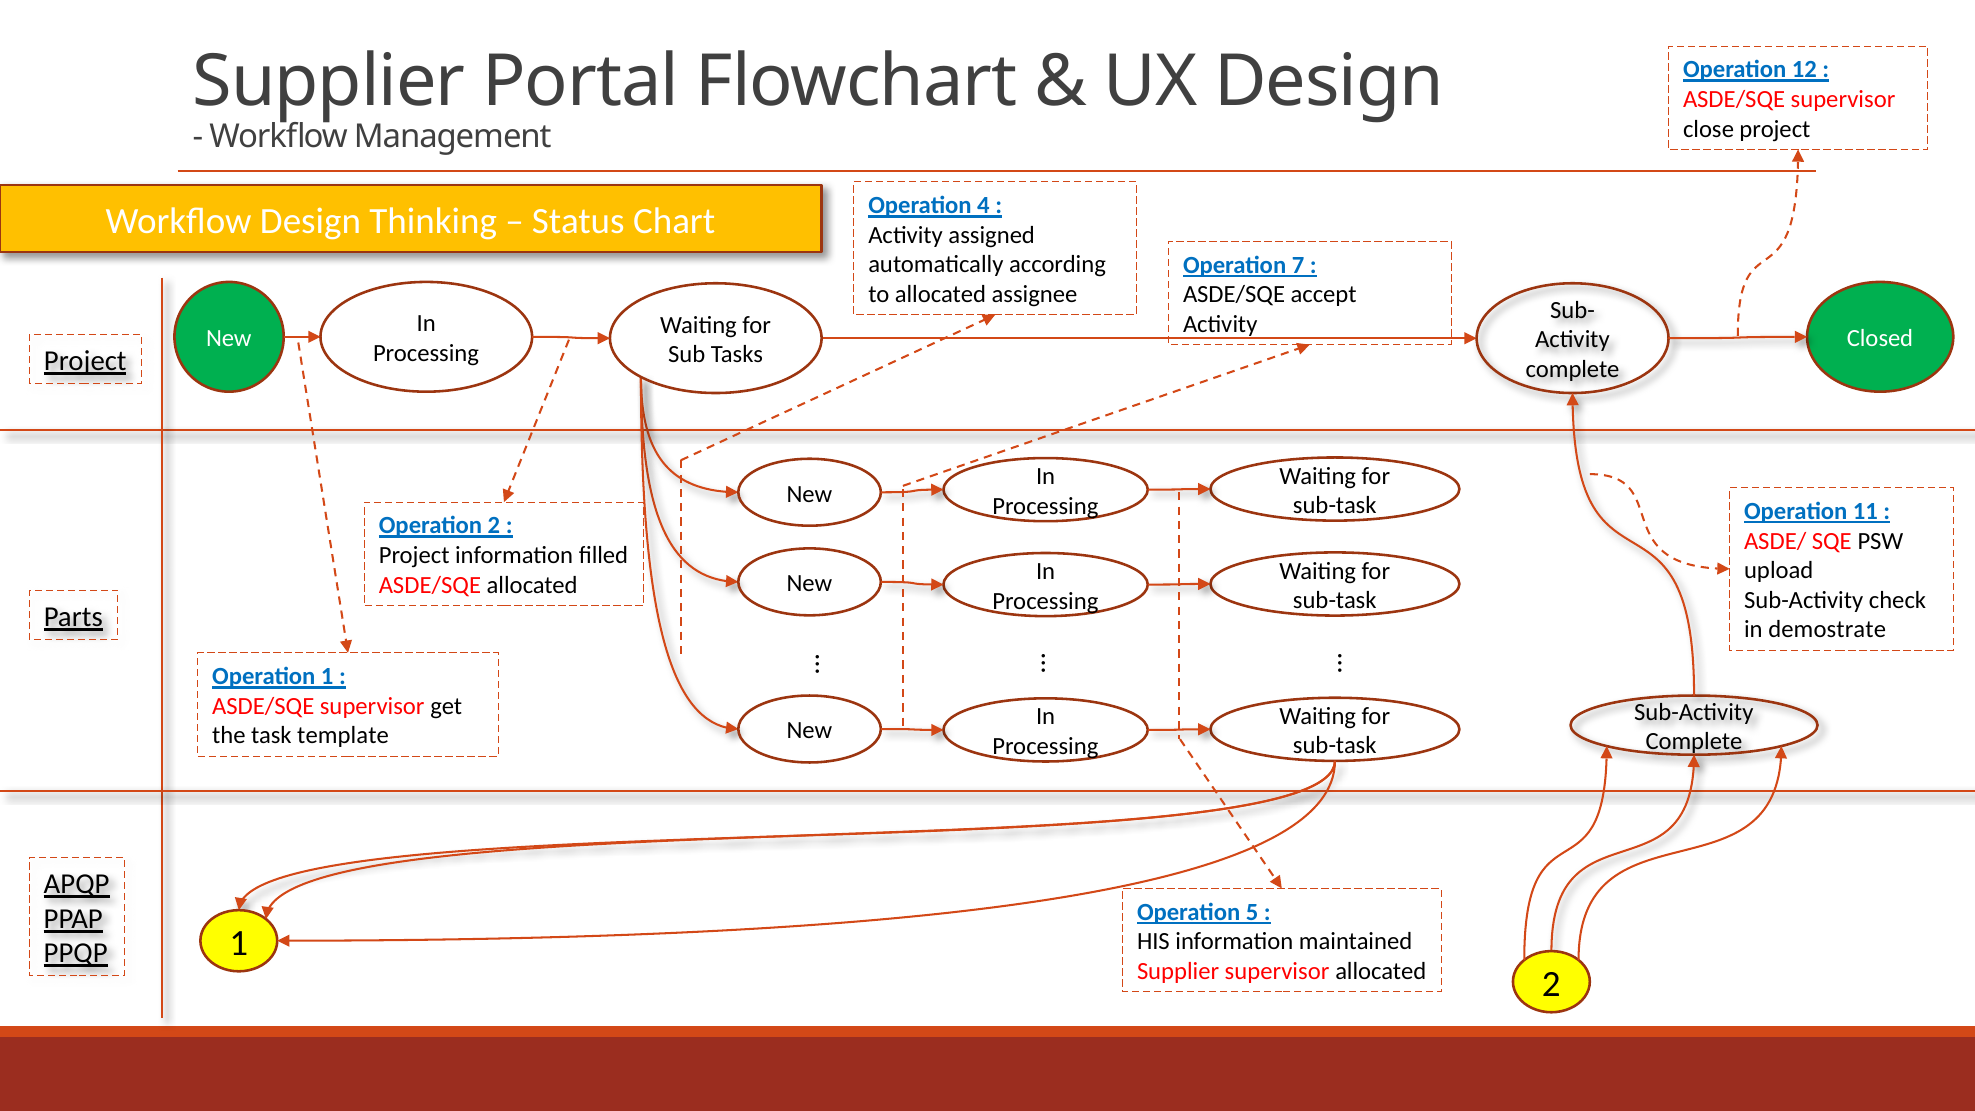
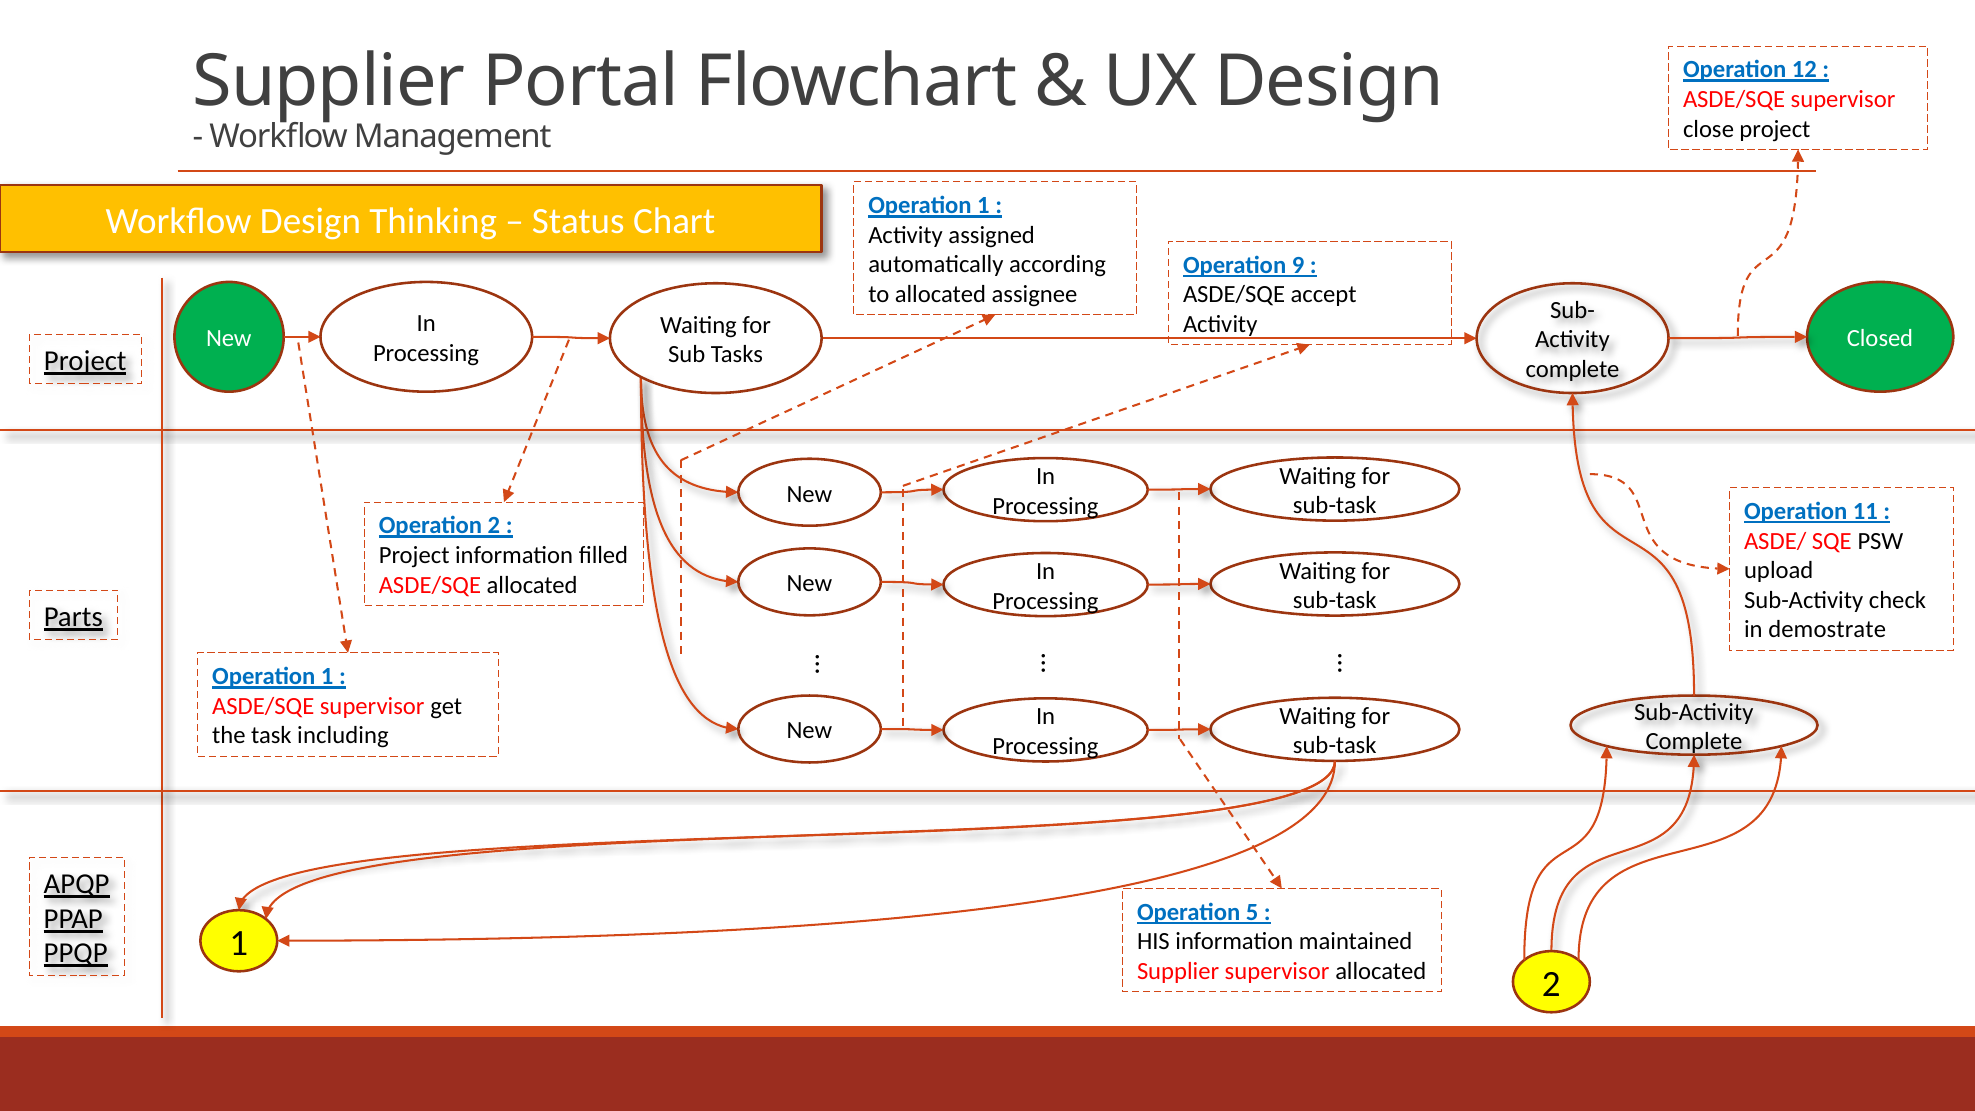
4: 4 -> 1 (983, 206)
7: 7 -> 9 (1298, 265)
template: template -> including (343, 736)
